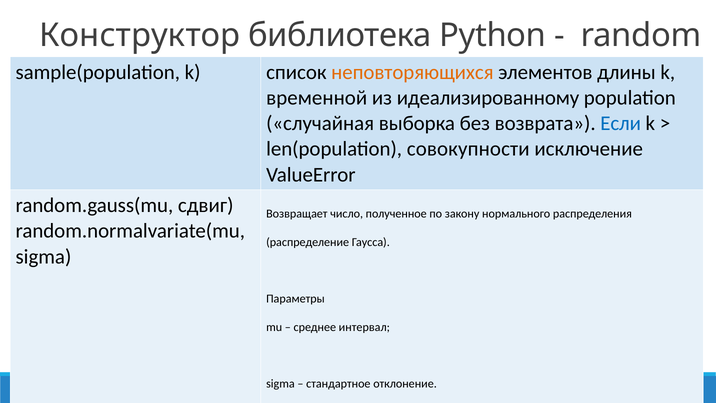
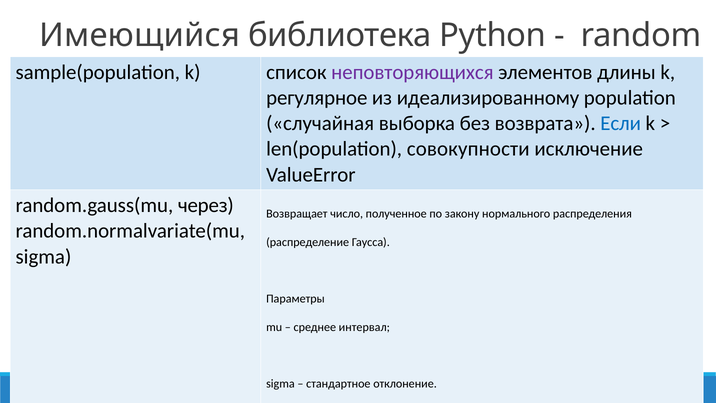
Конструктор: Конструктор -> Имеющийся (140, 35)
неповторяющихся colour: orange -> purple (412, 72)
временной: временной -> регулярное (317, 98)
сдвиг: сдвиг -> через (206, 205)
